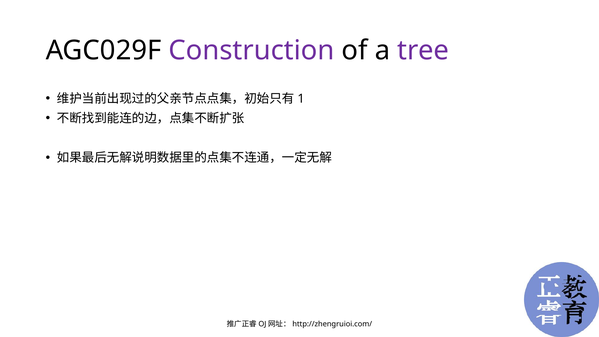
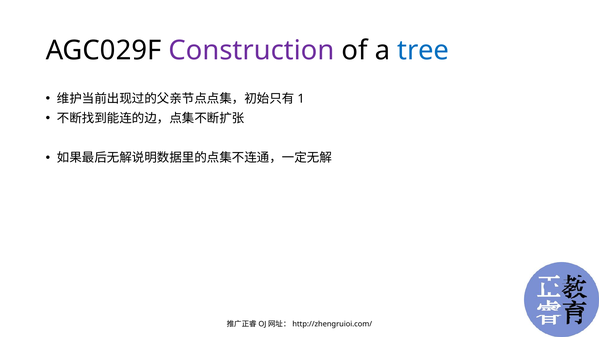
tree colour: purple -> blue (423, 50)
